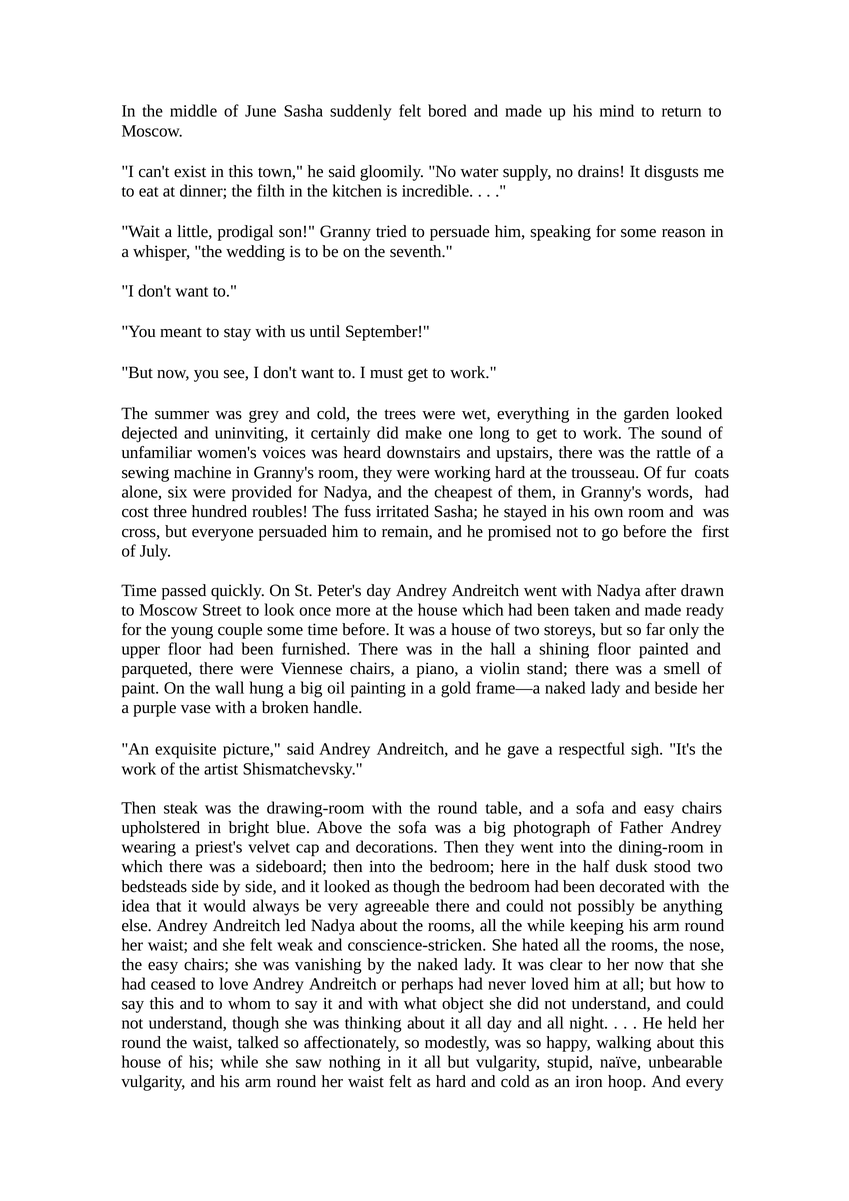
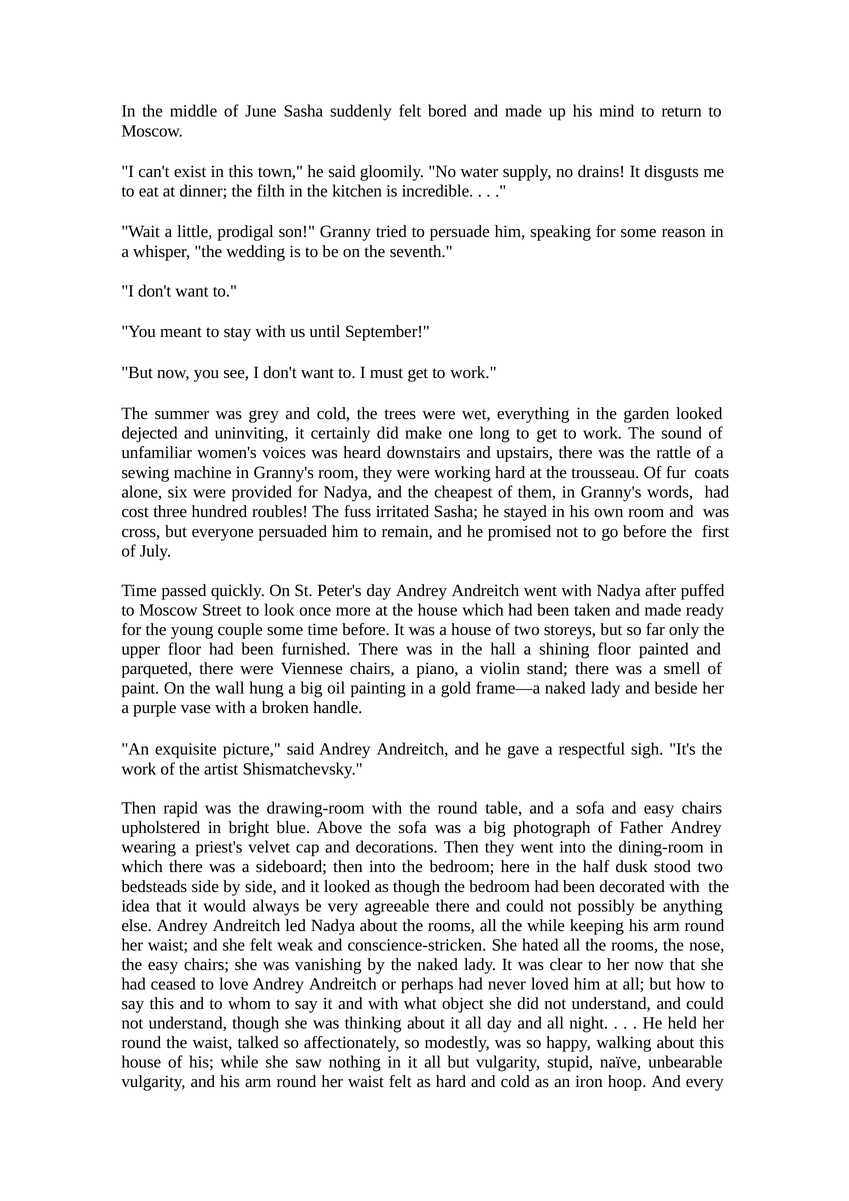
drawn: drawn -> puffed (703, 591)
steak: steak -> rapid (181, 809)
